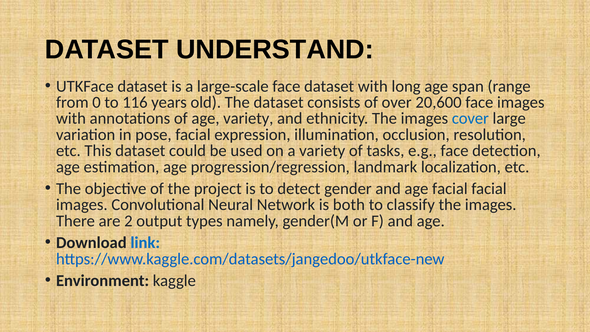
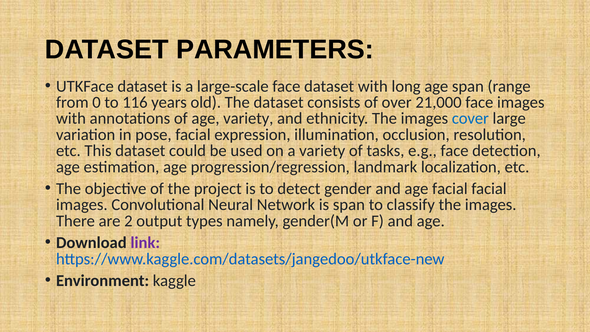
UNDERSTAND: UNDERSTAND -> PARAMETERS (275, 50)
20,600: 20,600 -> 21,000 (439, 102)
is both: both -> span (349, 205)
link colour: blue -> purple (145, 243)
